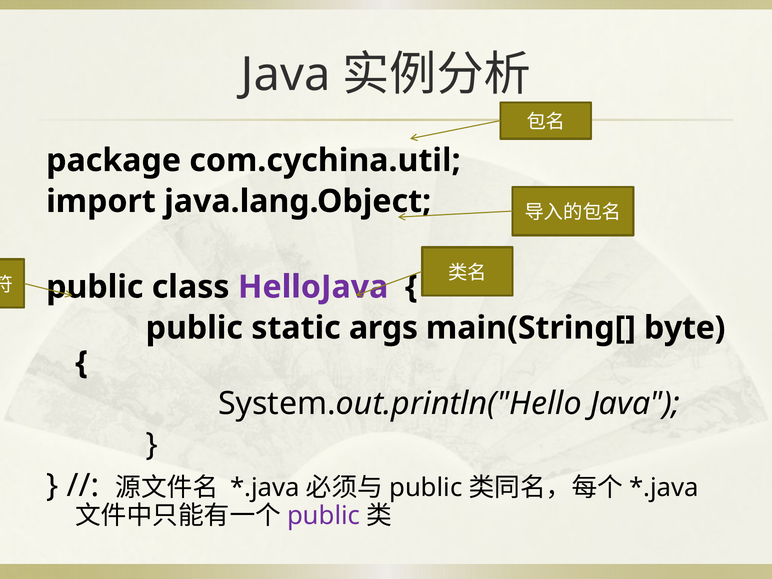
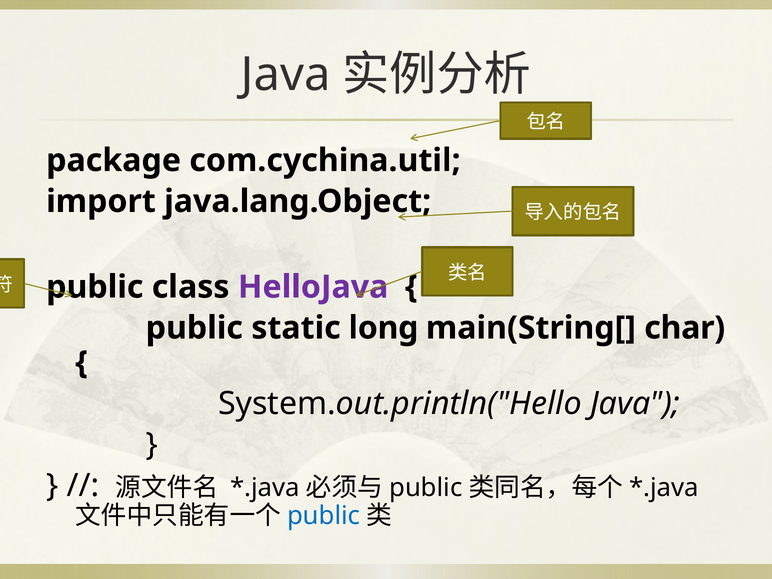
args: args -> long (383, 328)
byte: byte -> char (685, 328)
public colour: purple -> blue (324, 516)
